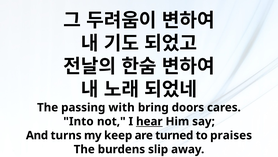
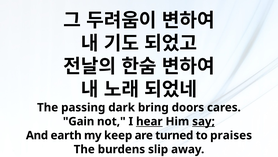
with: with -> dark (122, 107)
Into: Into -> Gain (79, 121)
say underline: none -> present (204, 121)
turns: turns -> earth (66, 135)
